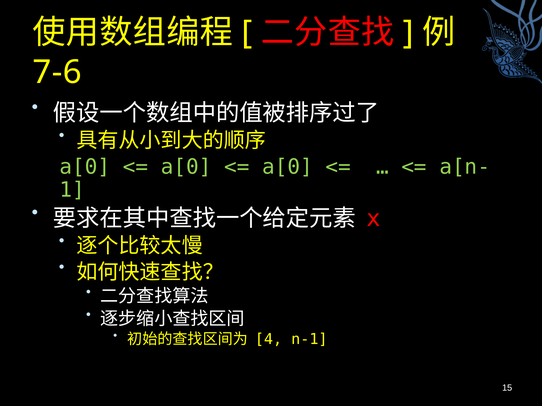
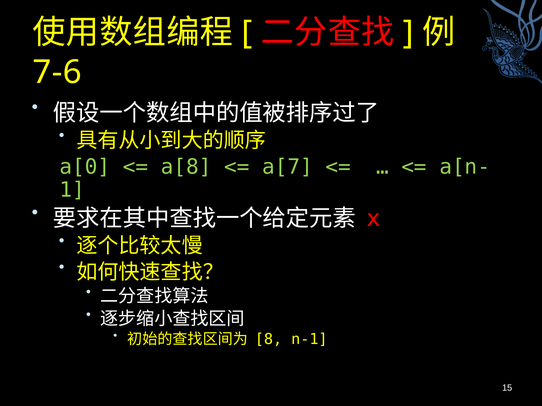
a[0: a[0 -> a[8 (186, 167)
a[0: a[0 -> a[7 (287, 167)
4: 4 -> 8 (269, 340)
